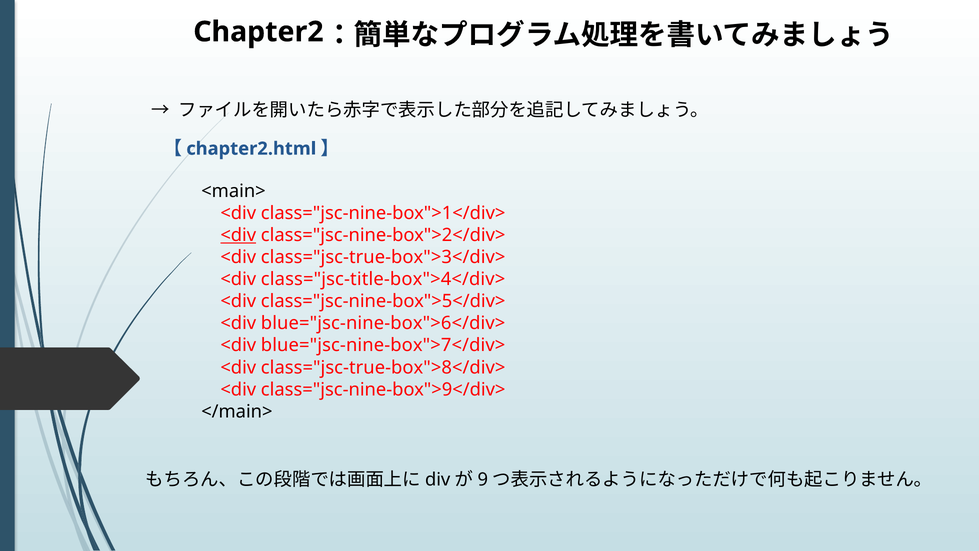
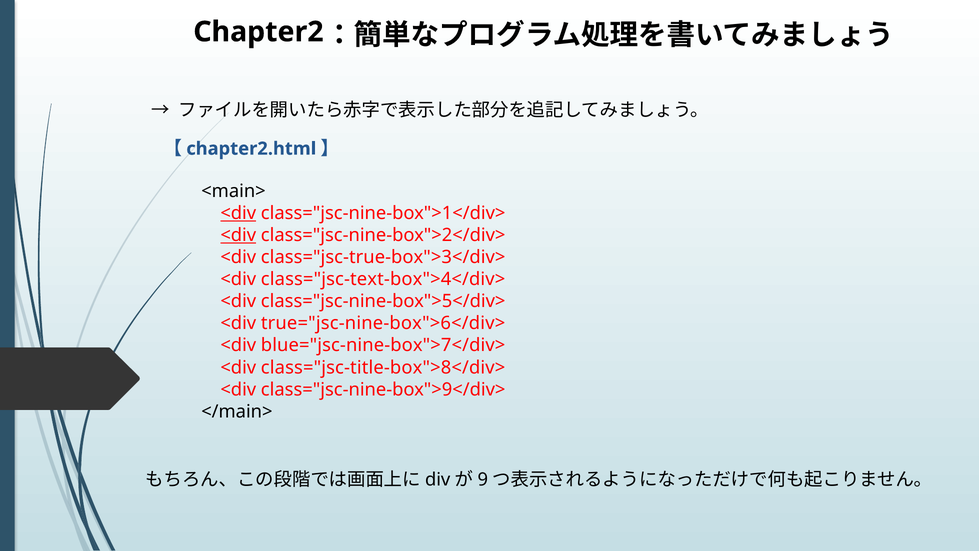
<div underline: none -> present (238, 213)
class="jsc-title-box">4</div>: class="jsc-title-box">4</div> -> class="jsc-text-box">4</div> (383, 279)
blue="jsc-nine-box">6</div>: blue="jsc-nine-box">6</div> -> true="jsc-nine-box">6</div> (383, 323)
class="jsc-true-box">8</div>: class="jsc-true-box">8</div> -> class="jsc-title-box">8</div> (383, 367)
